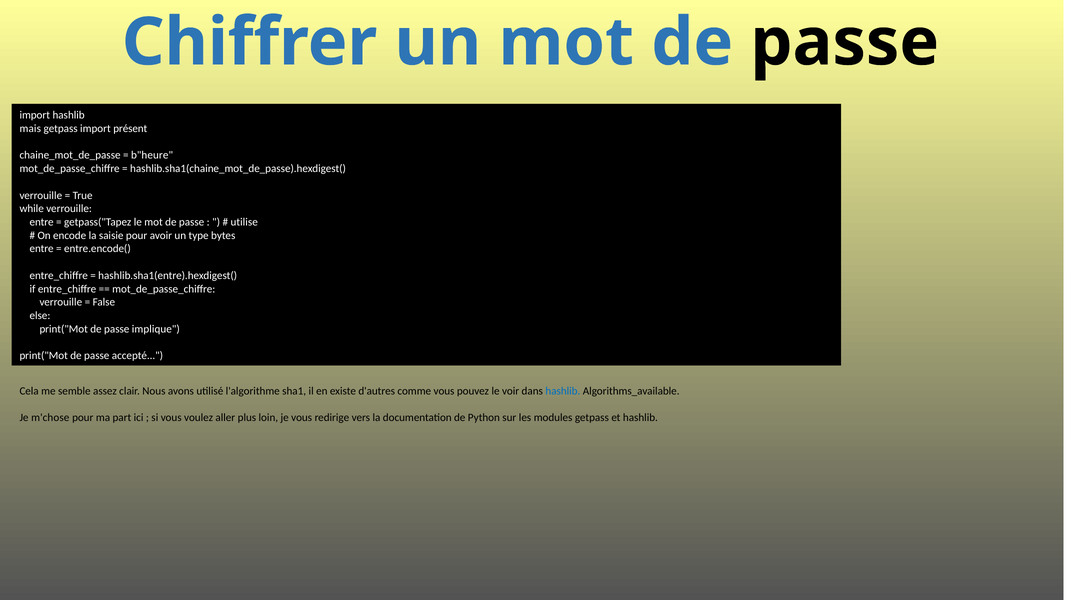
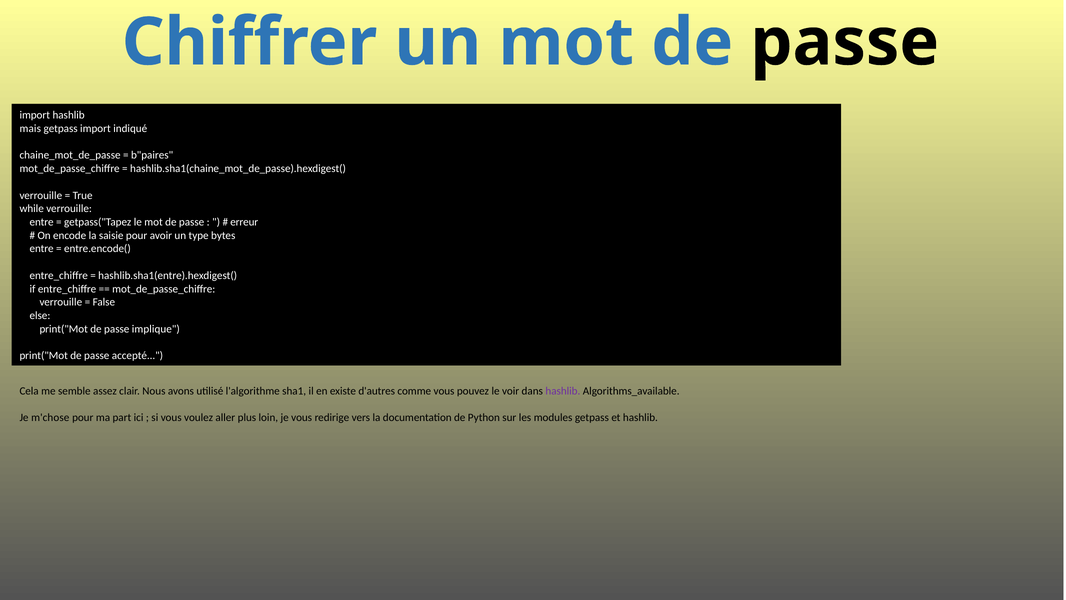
présent: présent -> indiqué (130, 129)
b"heure: b"heure -> b"paires (152, 155)
utilise: utilise -> erreur (244, 222)
hashlib colour: blue -> purple (563, 391)
